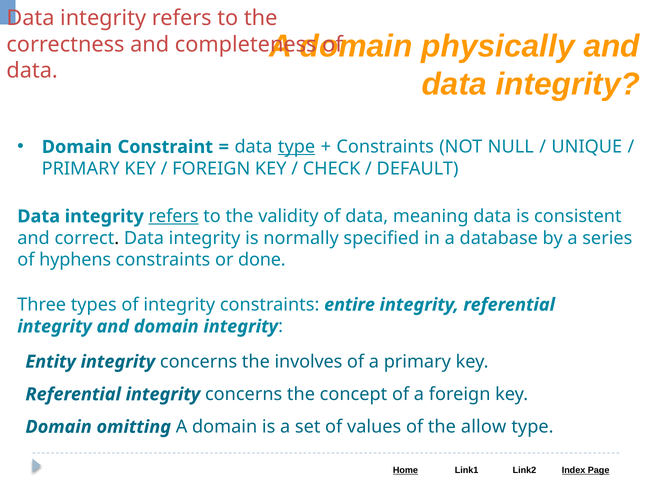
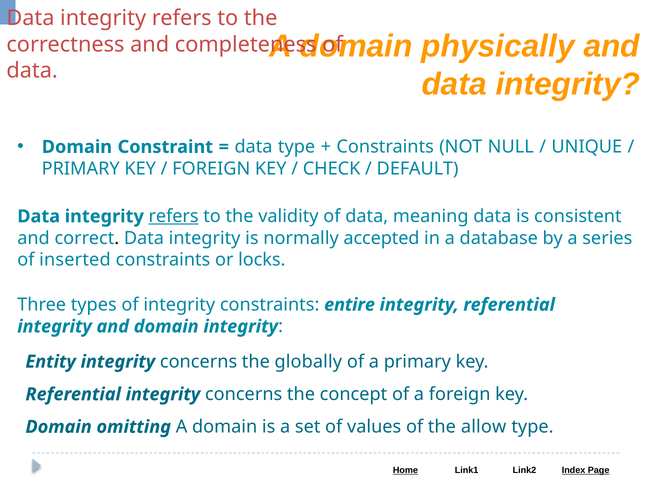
type underline: present -> none (297, 147)
specified: specified -> accepted (381, 238)
hyphens: hyphens -> inserted (75, 260)
done: done -> locks (262, 260)
involves: involves -> globally (308, 362)
